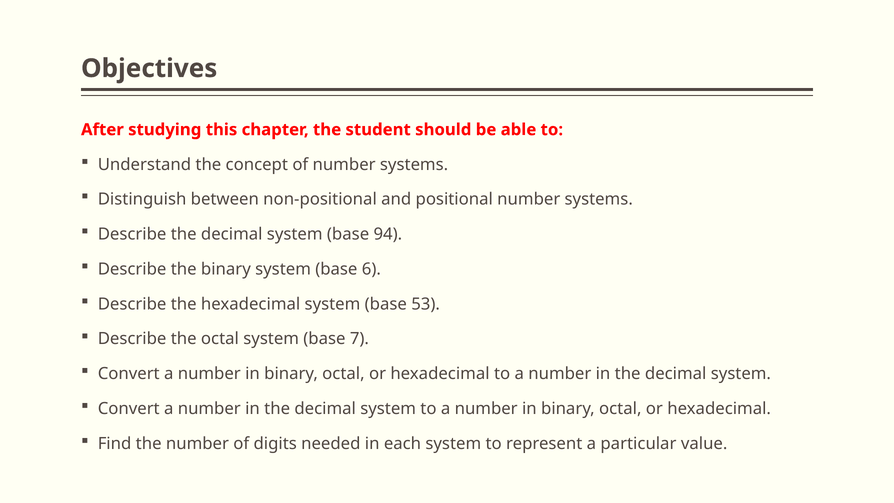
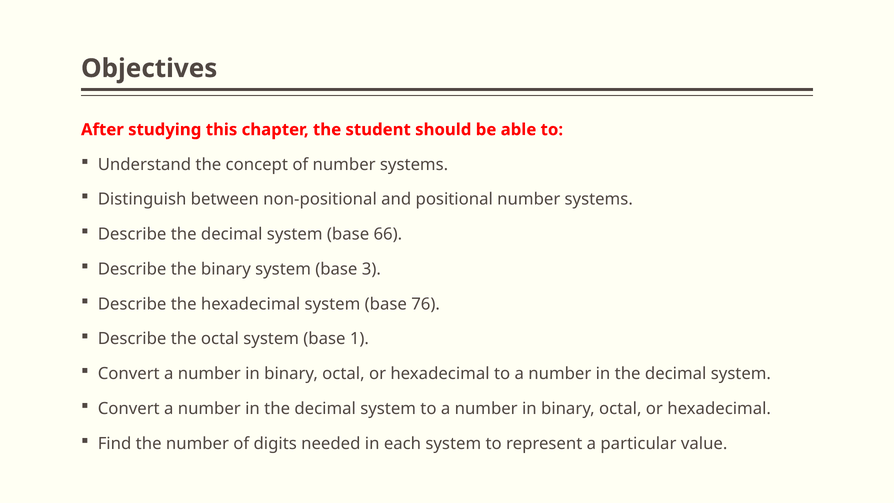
94: 94 -> 66 (388, 234)
6: 6 -> 3 (371, 269)
53: 53 -> 76 (426, 304)
7: 7 -> 1 (359, 339)
